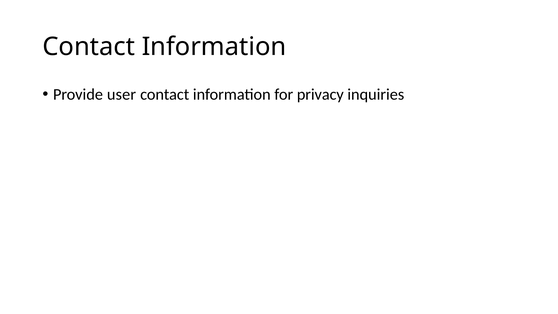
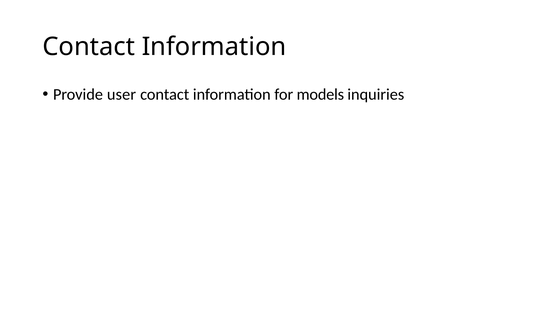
privacy: privacy -> models (320, 94)
